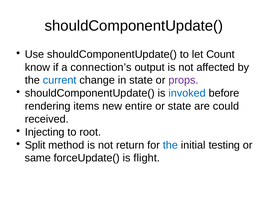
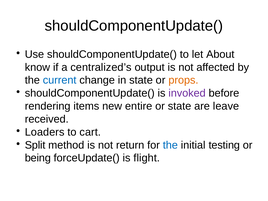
Count: Count -> About (220, 54)
connection’s: connection’s -> centralized’s (101, 67)
props colour: purple -> orange (183, 80)
invoked colour: blue -> purple (187, 93)
could: could -> leave (226, 106)
Injecting: Injecting -> Loaders (45, 132)
root: root -> cart (90, 132)
same: same -> being (38, 158)
